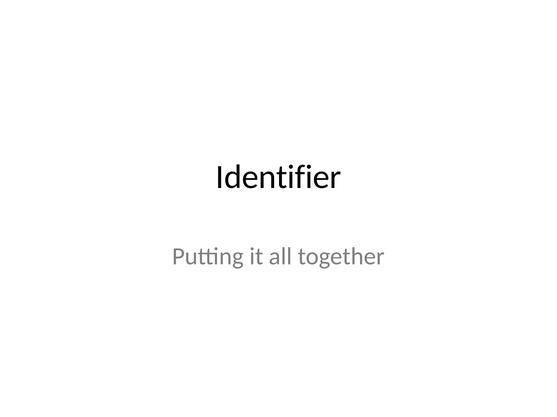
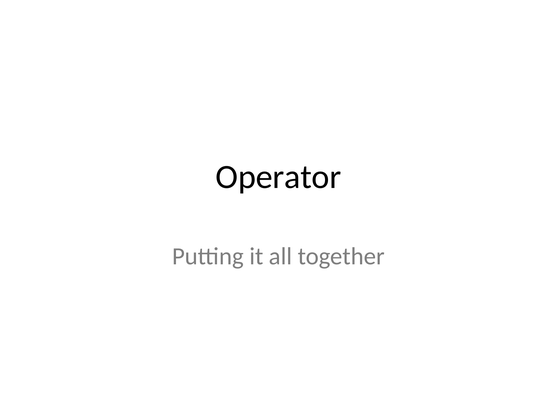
Identifier: Identifier -> Operator (278, 177)
